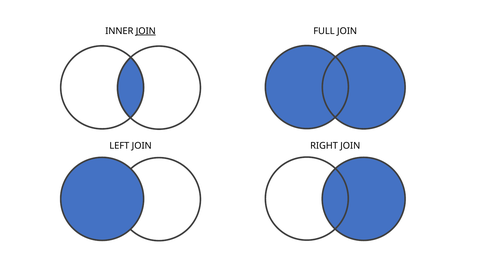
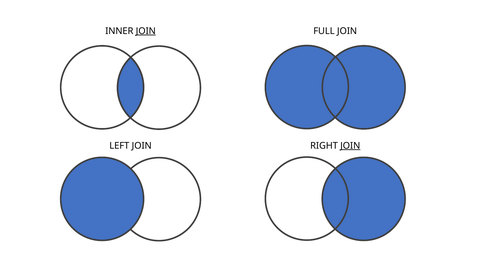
JOIN underline: none -> present (350, 145)
